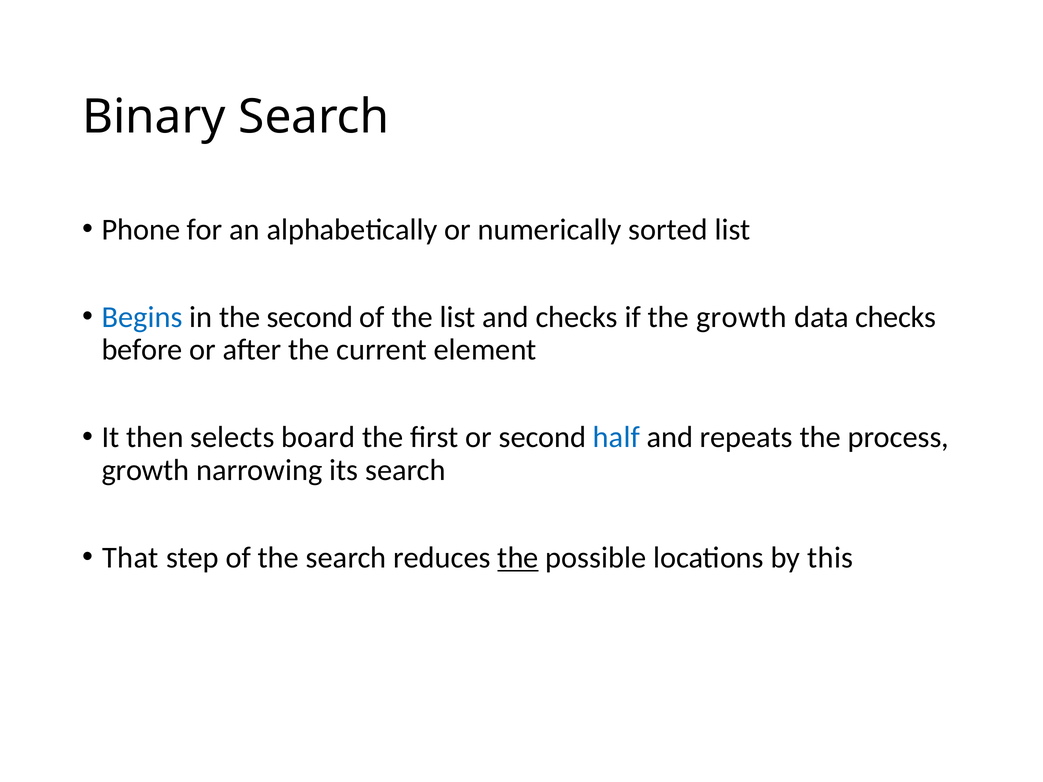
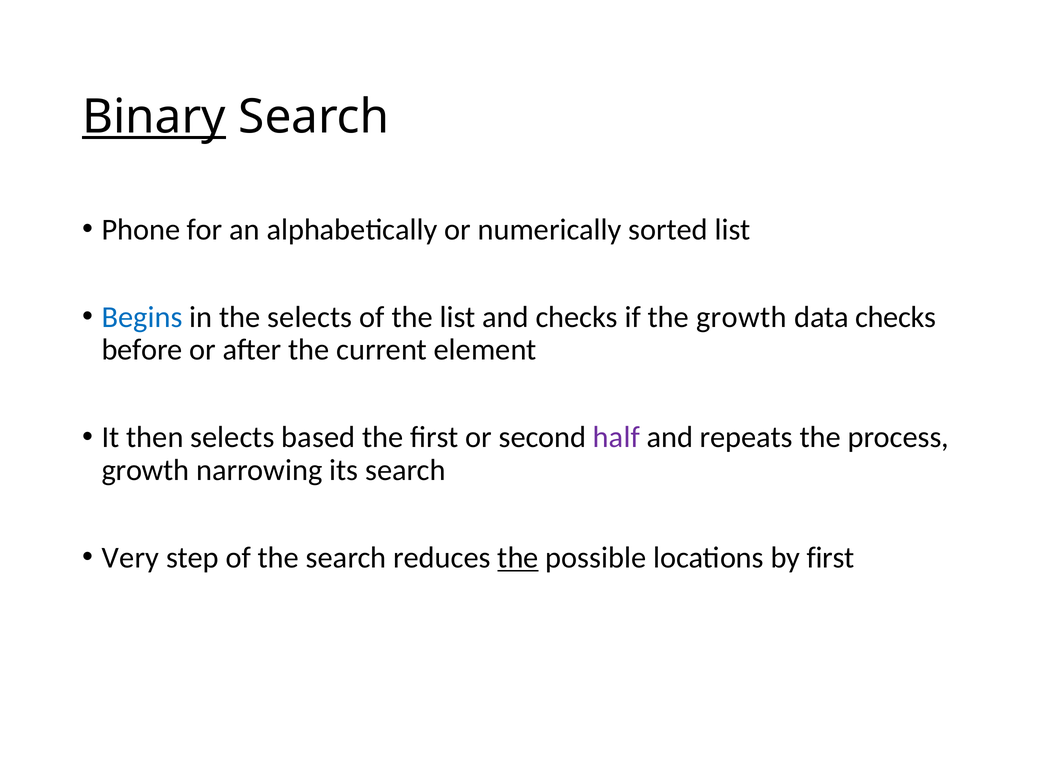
Binary underline: none -> present (154, 117)
the second: second -> selects (310, 317)
board: board -> based (318, 437)
half colour: blue -> purple (616, 437)
That: That -> Very (130, 558)
by this: this -> first (831, 558)
